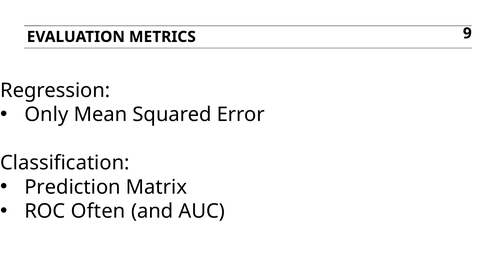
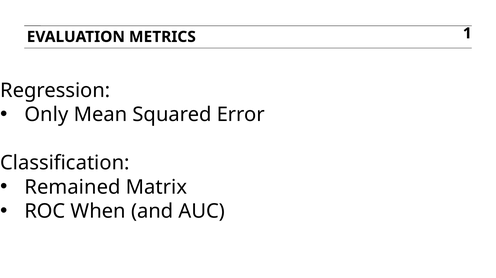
9: 9 -> 1 (467, 33)
Prediction: Prediction -> Remained (73, 187)
Often: Often -> When (98, 212)
